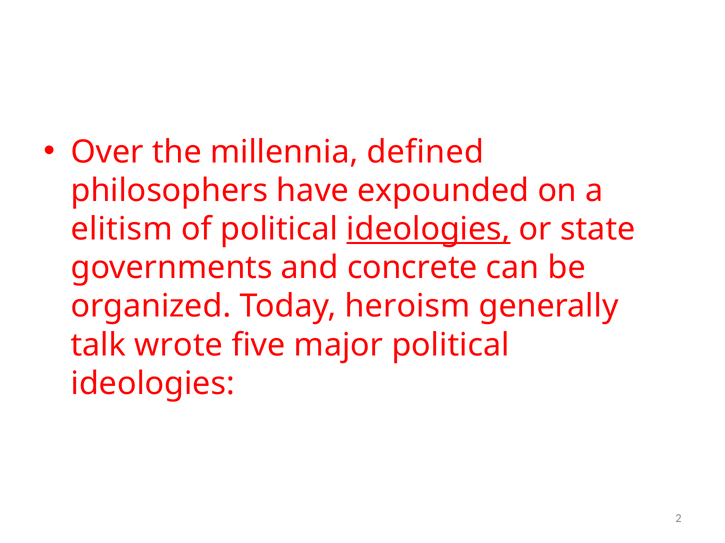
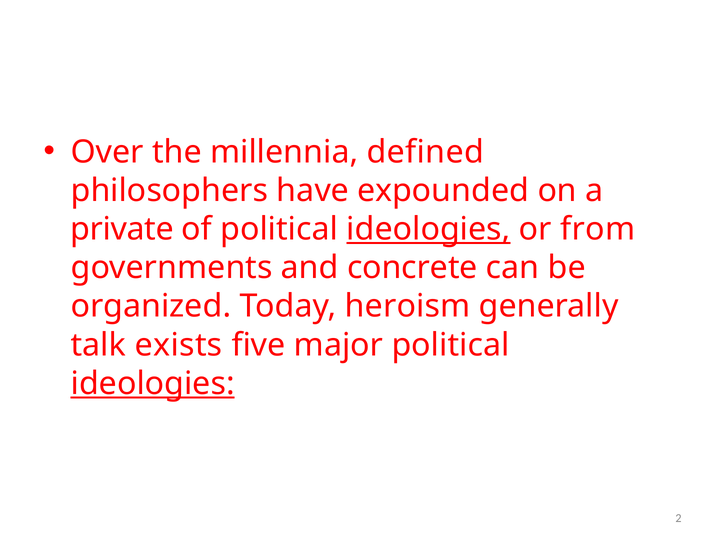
elitism: elitism -> private (122, 229)
state: state -> from (598, 229)
wrote: wrote -> exists (179, 345)
ideologies underline: none -> present (153, 384)
